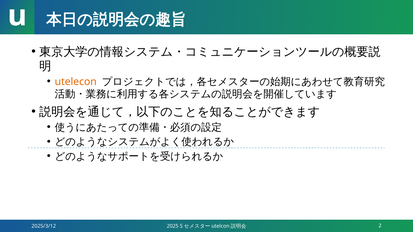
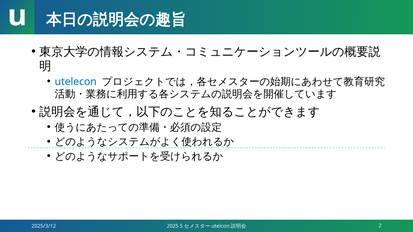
utelecon colour: orange -> blue (76, 82)
